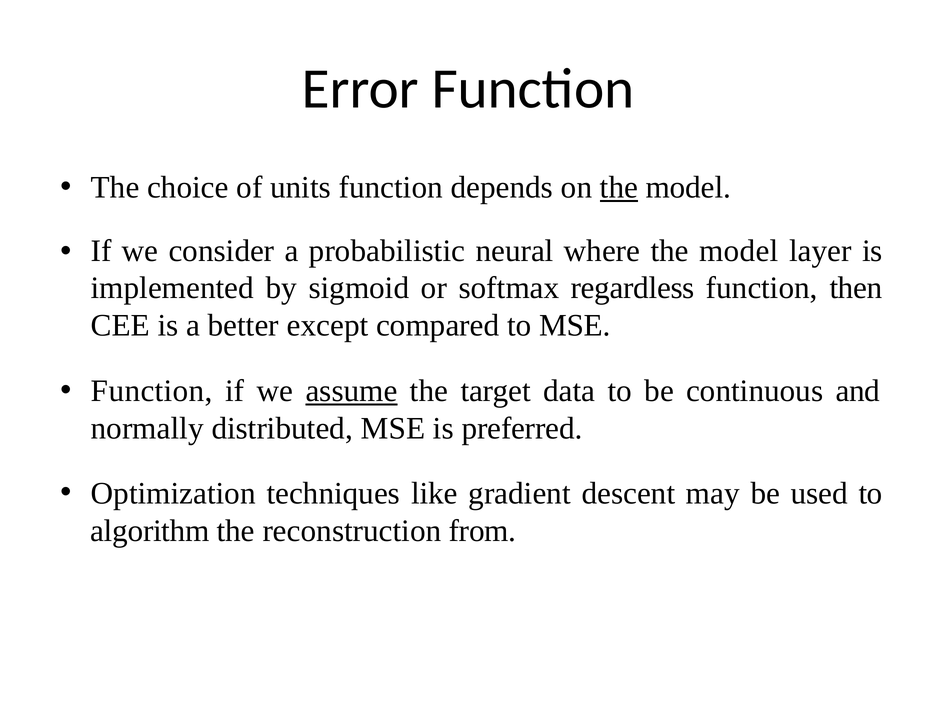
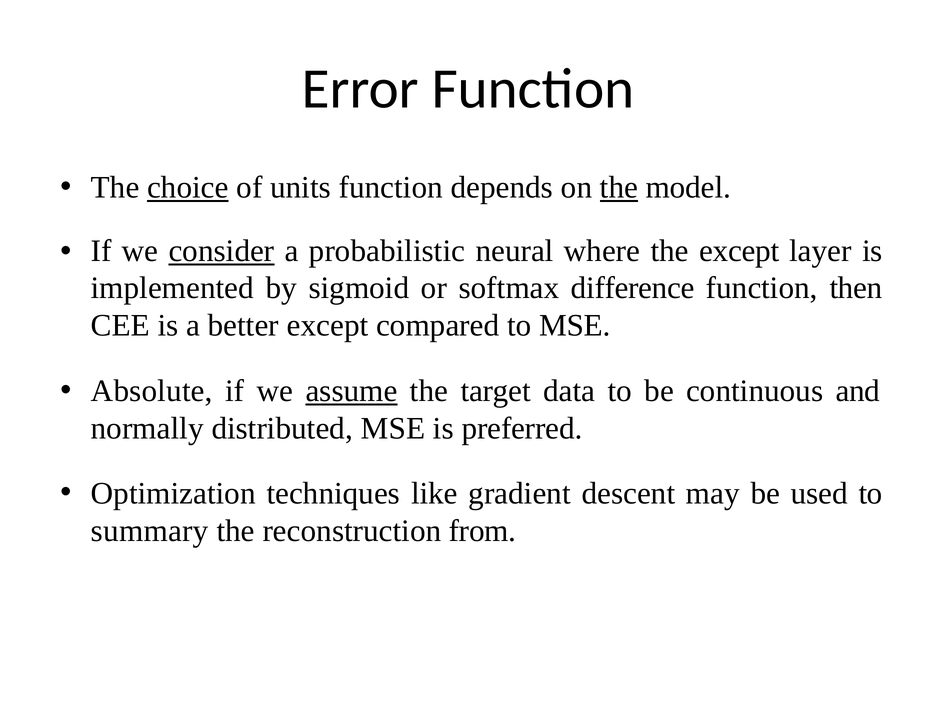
choice underline: none -> present (188, 188)
consider underline: none -> present (222, 251)
where the model: model -> except (739, 251)
regardless: regardless -> difference (633, 288)
Function: Function -> Absolute (152, 391)
algorithm: algorithm -> summary (150, 531)
